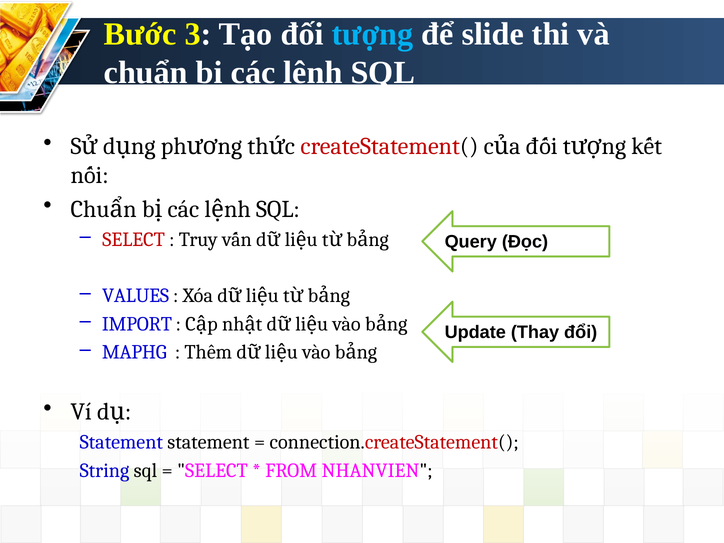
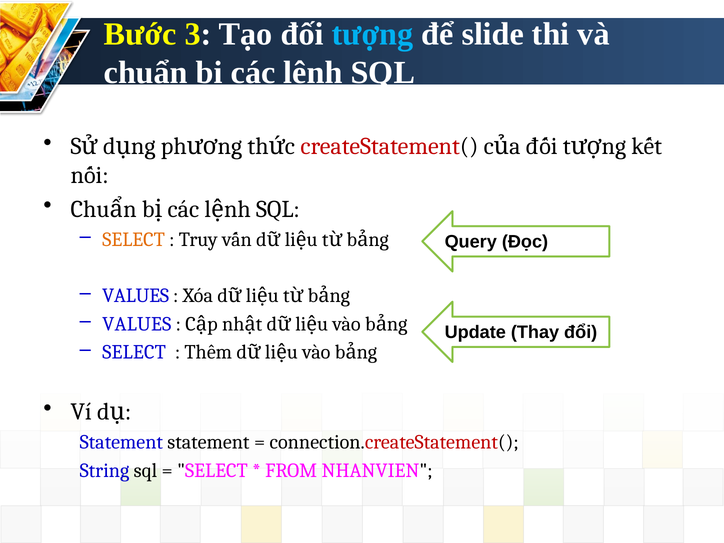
SELECT colour: red -> orange (134, 240)
IMPORT: IMPORT -> VALUES (137, 324)
MAPHG: MAPHG -> SELECT (134, 352)
